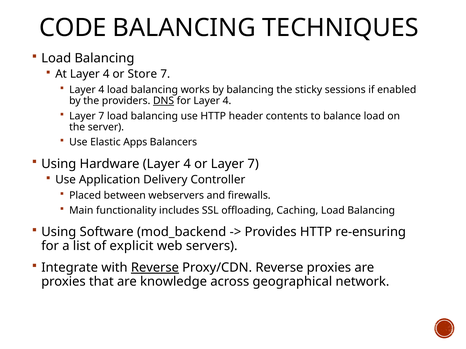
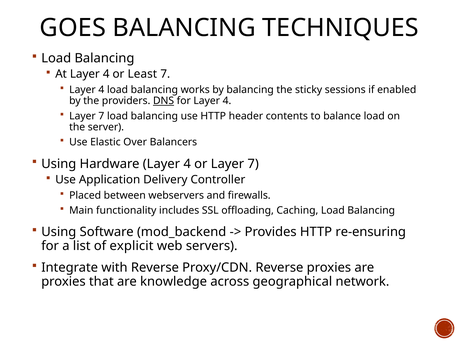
CODE: CODE -> GOES (73, 28)
Store: Store -> Least (142, 74)
Apps: Apps -> Over (135, 142)
Reverse underline: present -> none (155, 268)
